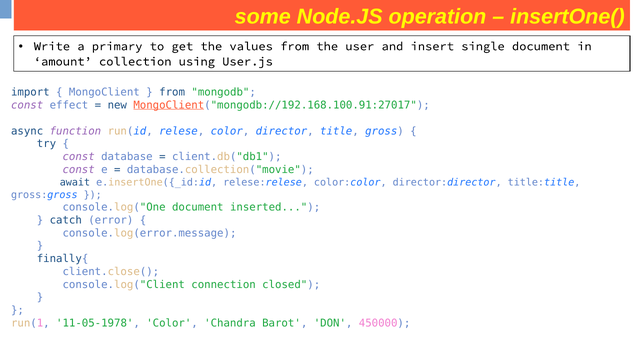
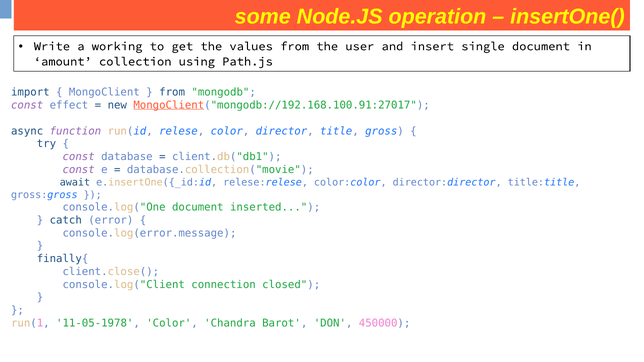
primary: primary -> working (117, 46)
User.js: User.js -> Path.js (248, 62)
